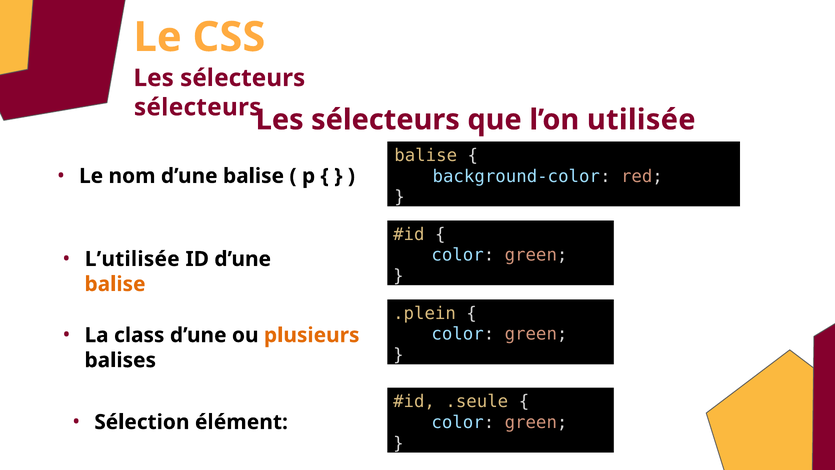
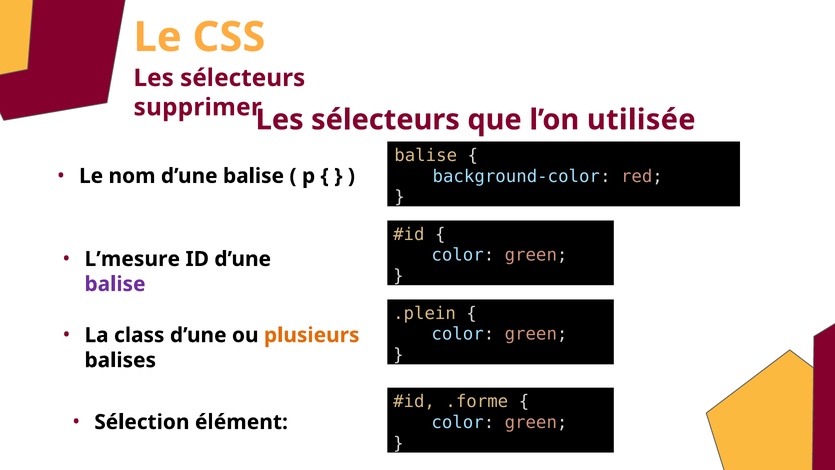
sélecteurs: sélecteurs -> supprimer (198, 107)
L’utilisée: L’utilisée -> L’mesure (132, 259)
balise colour: orange -> purple (115, 284)
.seule: .seule -> .forme (477, 401)
